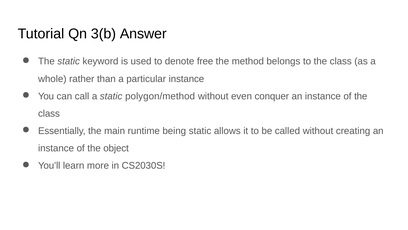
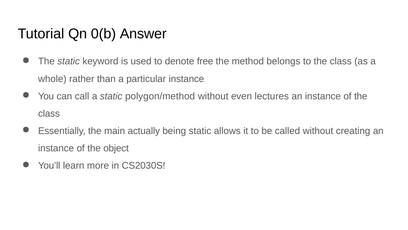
3(b: 3(b -> 0(b (103, 34)
conquer: conquer -> lectures (272, 96)
runtime: runtime -> actually (144, 131)
